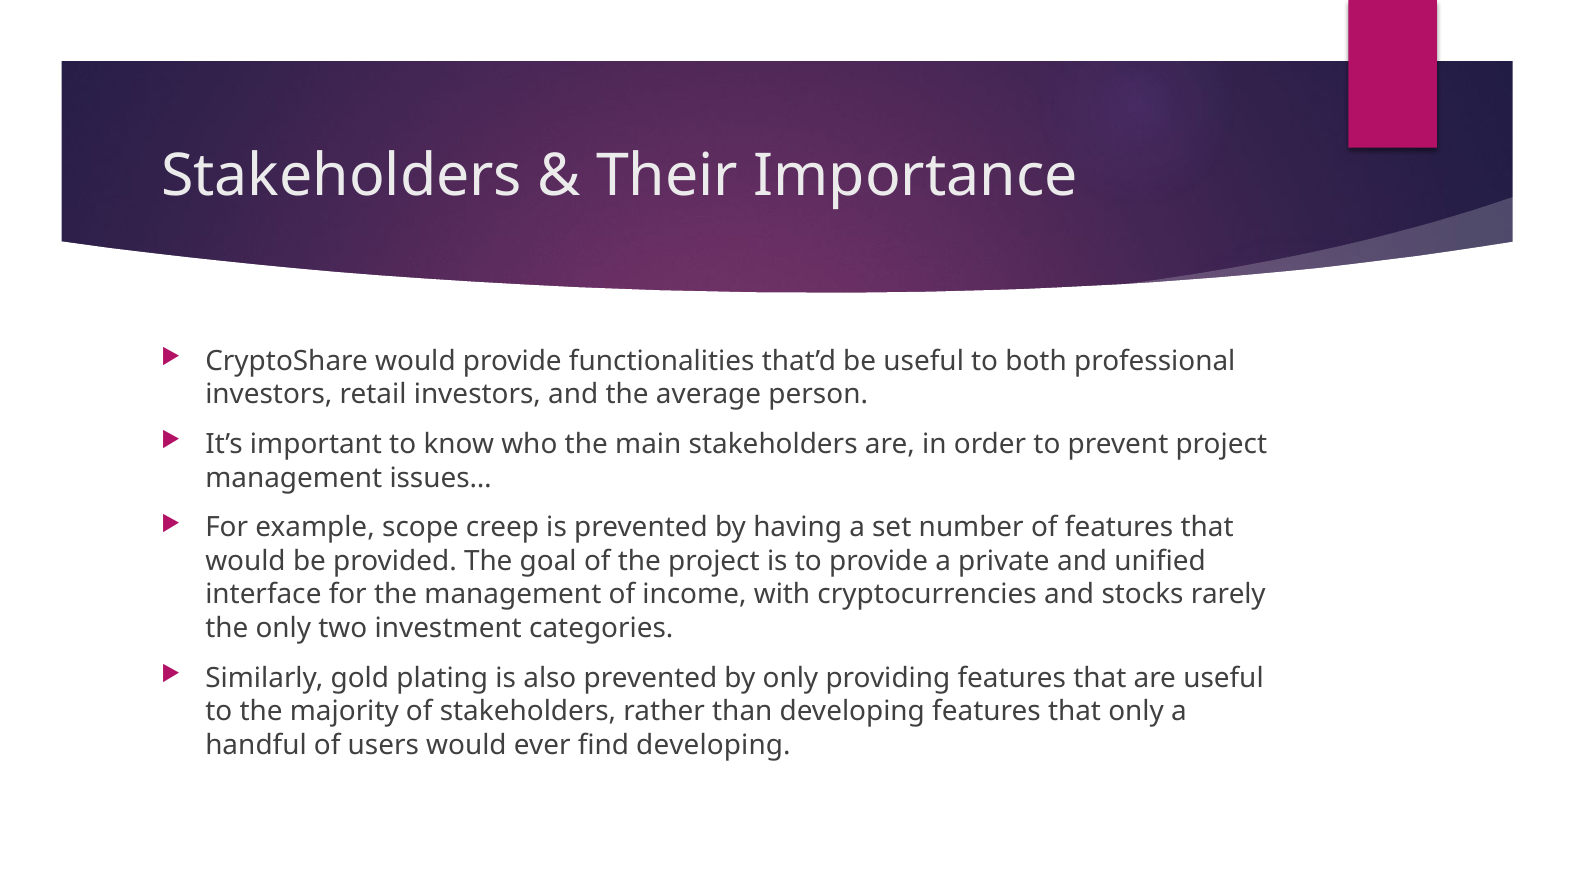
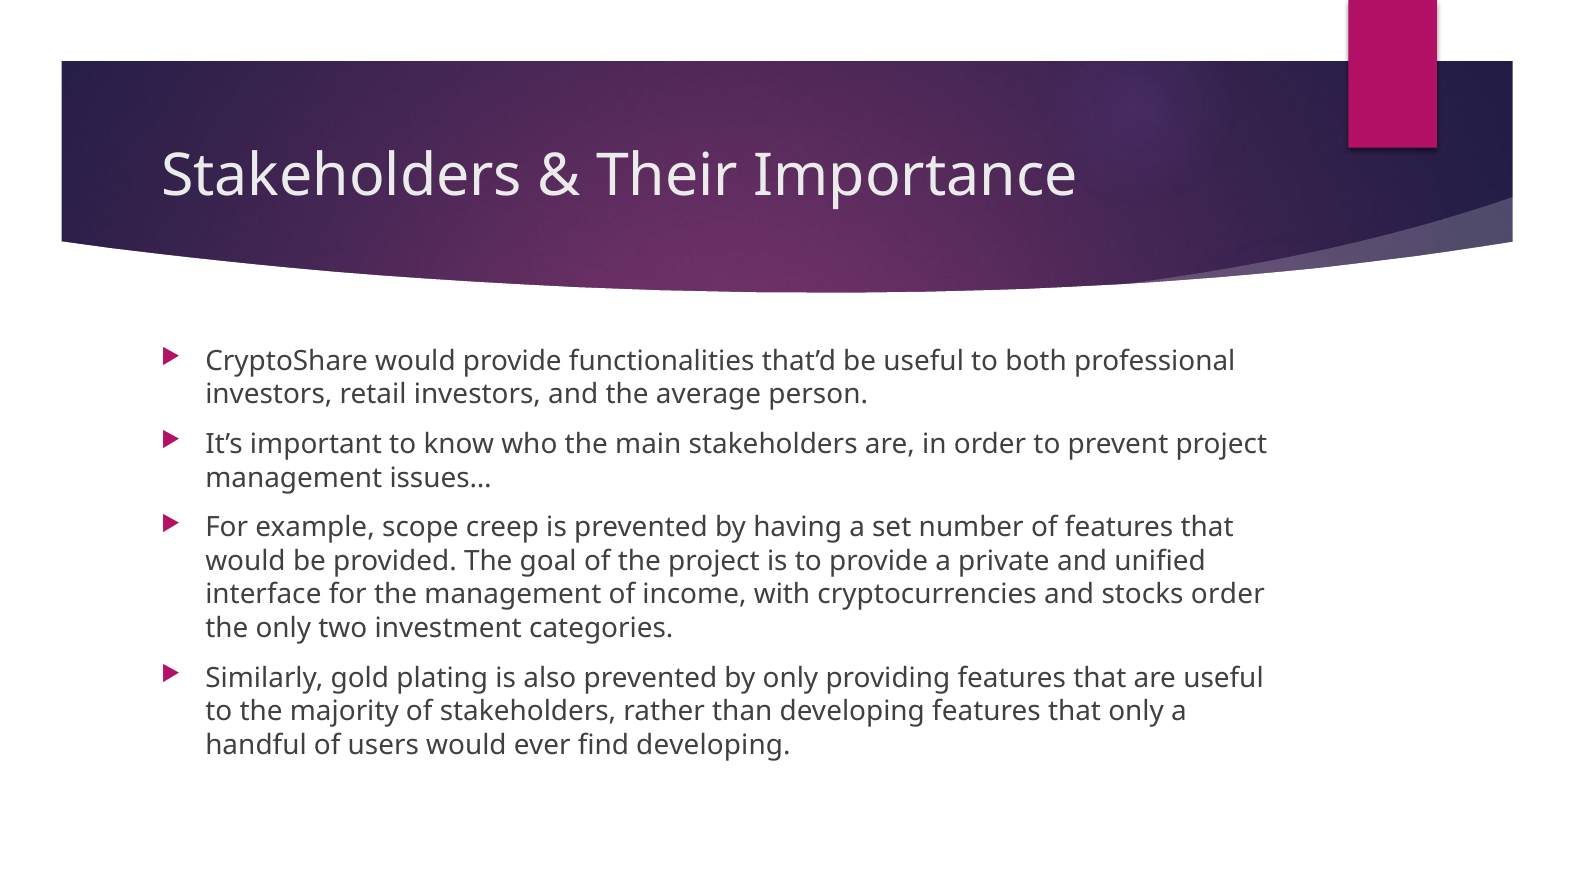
stocks rarely: rarely -> order (1228, 595)
